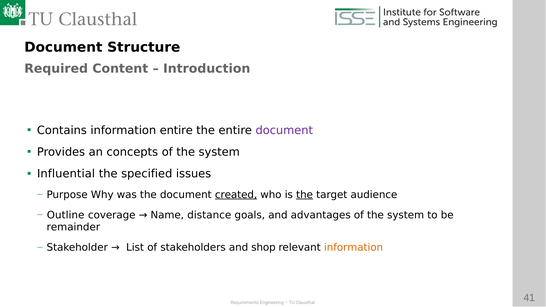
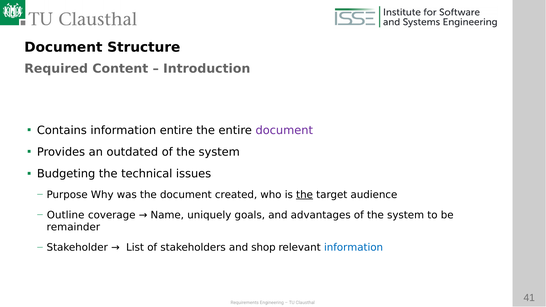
concepts: concepts -> outdated (132, 152)
Influential: Influential -> Budgeting (66, 174)
specified: specified -> technical (147, 174)
created underline: present -> none (236, 195)
distance: distance -> uniquely (209, 215)
information colour: orange -> blue (354, 248)
